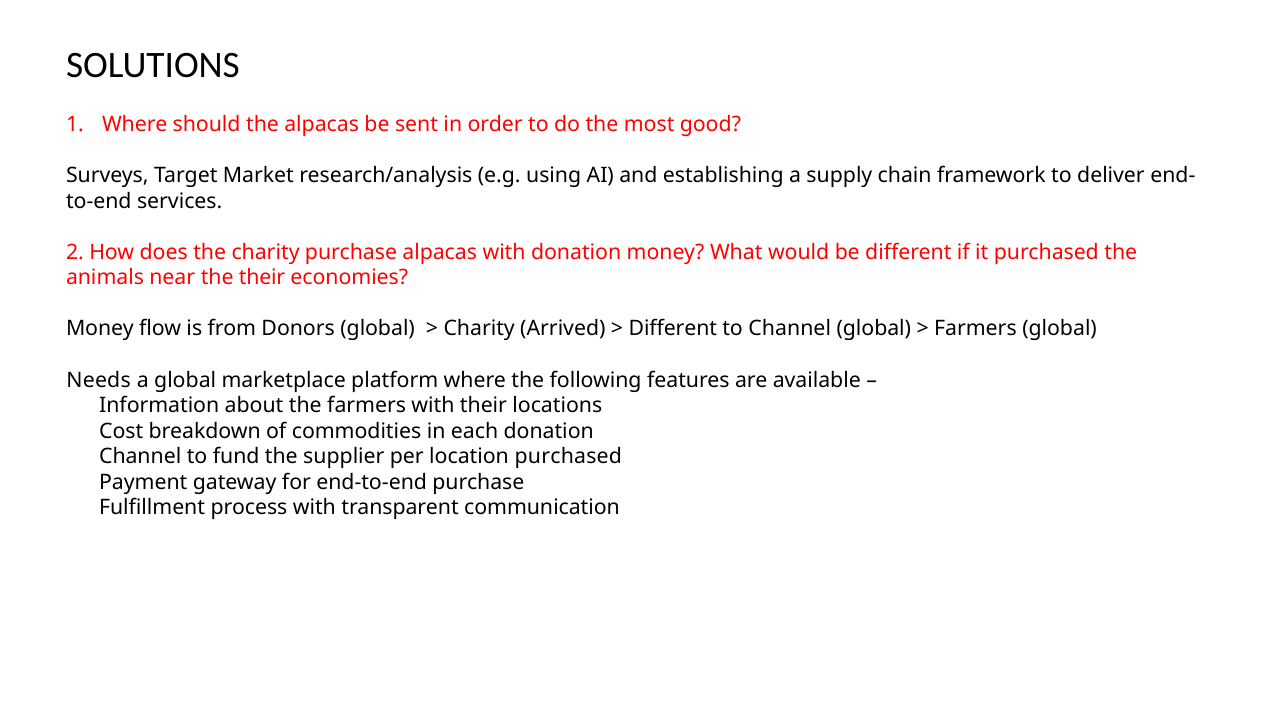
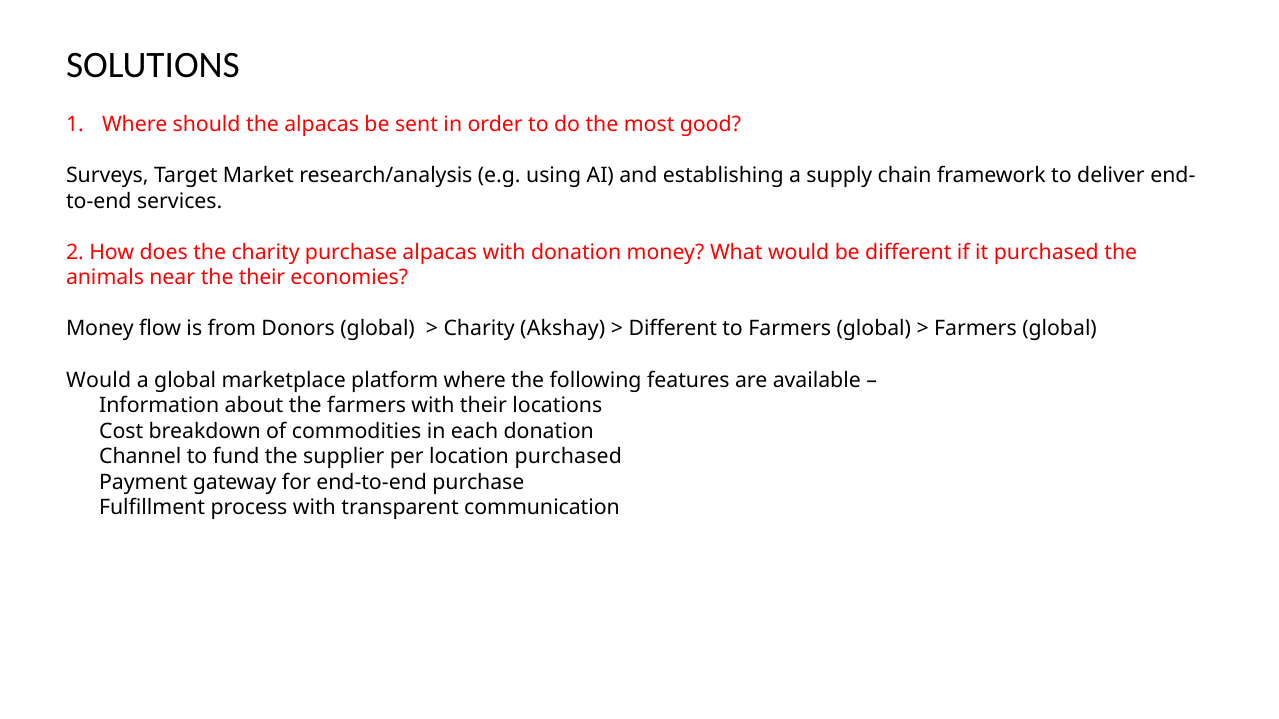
Arrived: Arrived -> Akshay (563, 329)
to Channel: Channel -> Farmers (790, 329)
Needs: Needs -> Would (99, 380)
